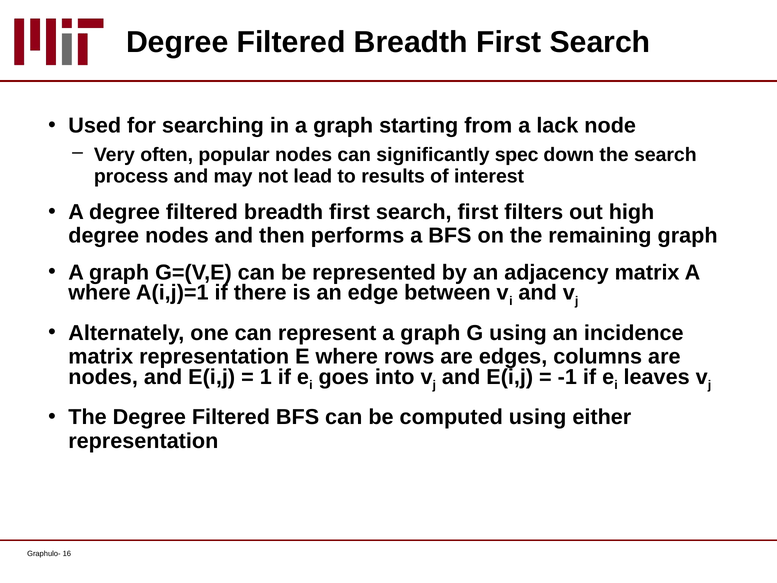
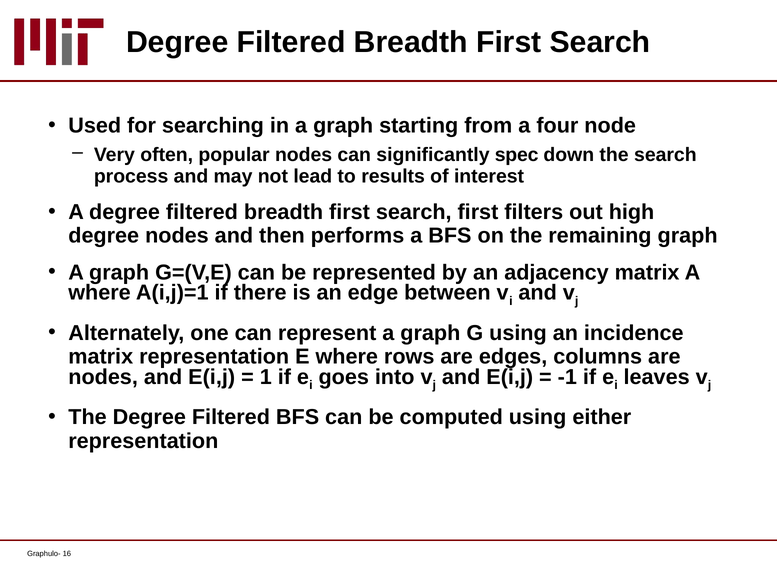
lack: lack -> four (557, 126)
